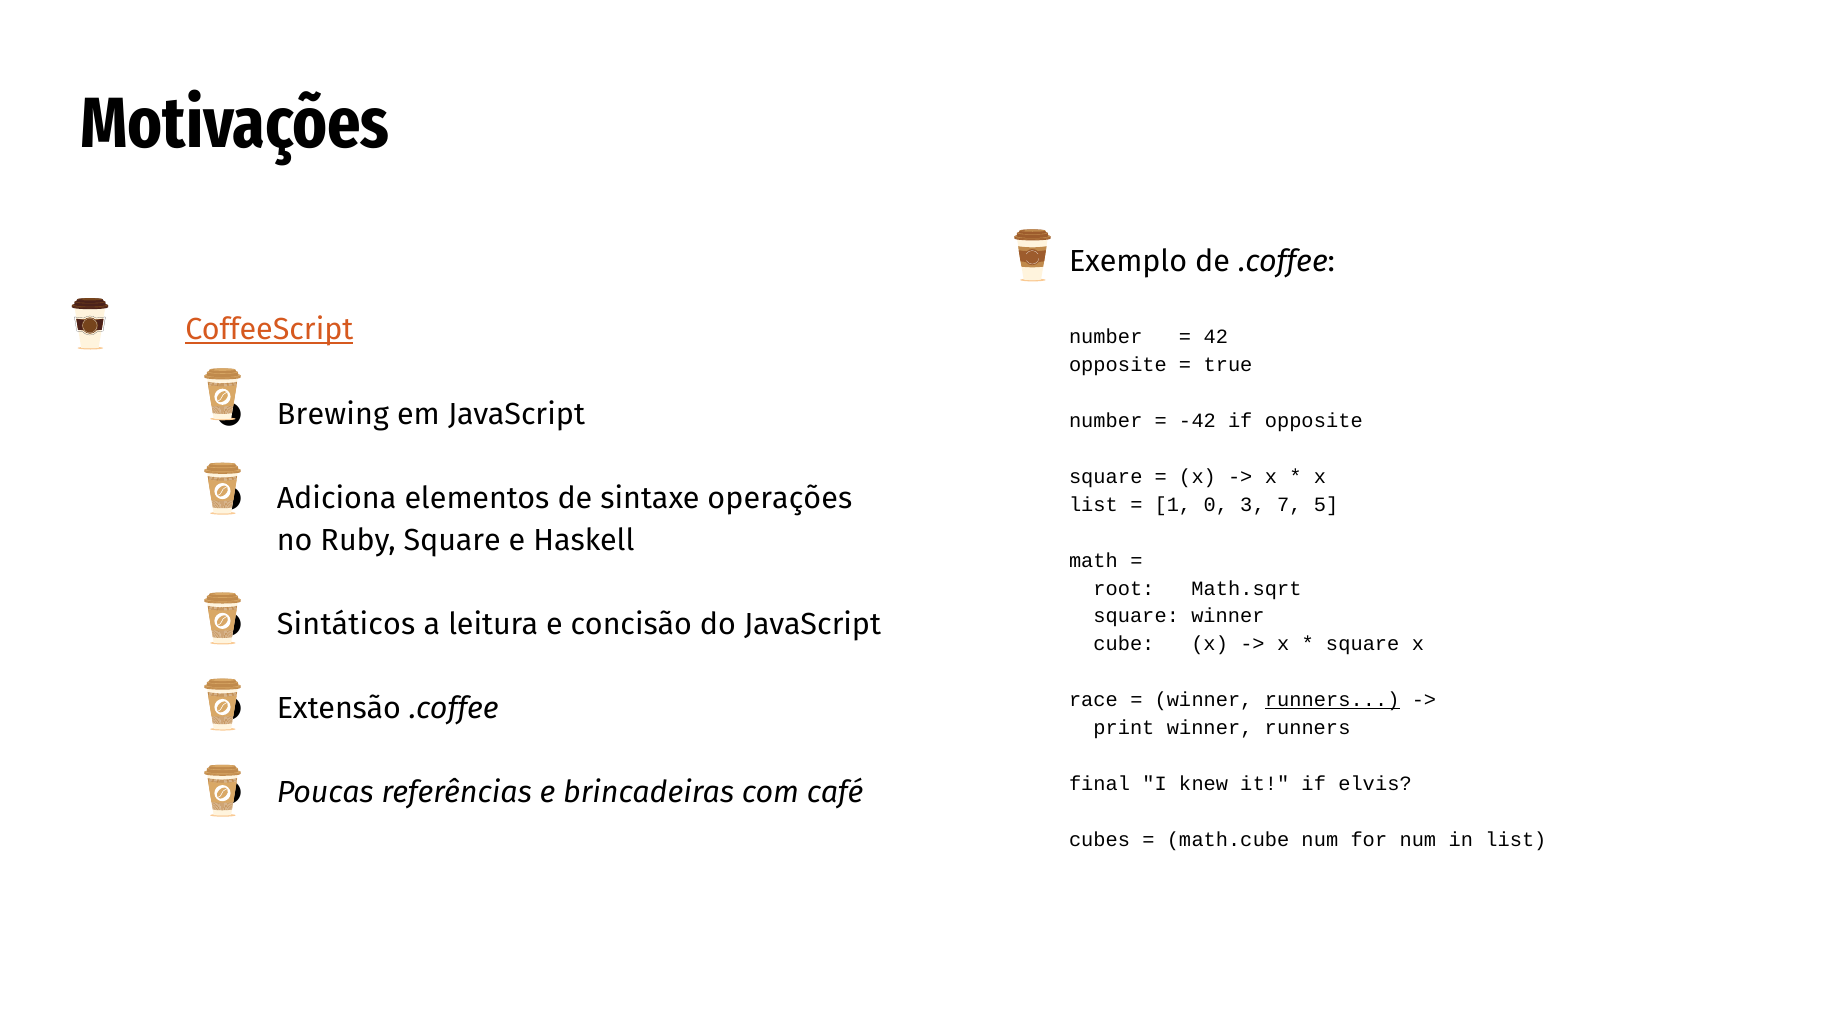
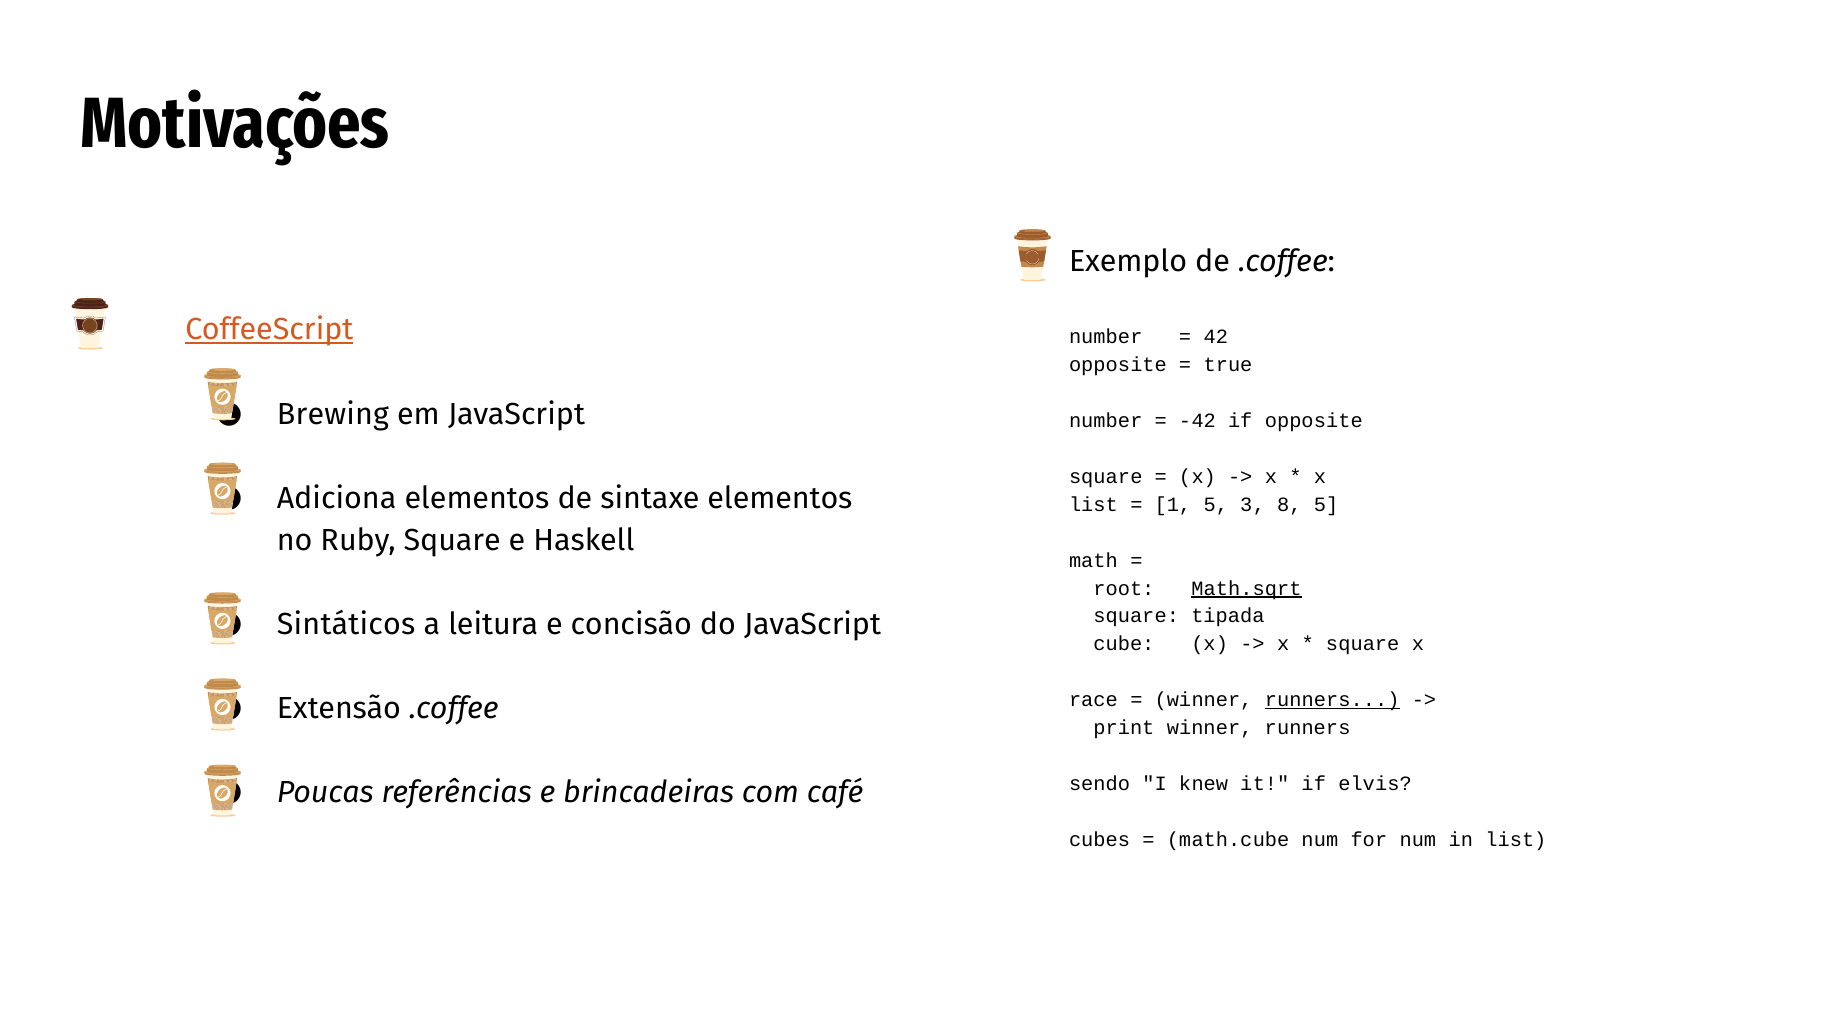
sintaxe operações: operações -> elementos (780, 499)
1 0: 0 -> 5 (1216, 505)
7: 7 -> 8 (1289, 505)
Math.sqrt underline: none -> present (1246, 589)
square winner: winner -> tipada (1228, 617)
final: final -> sendo (1099, 784)
